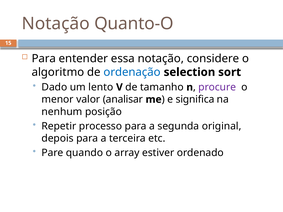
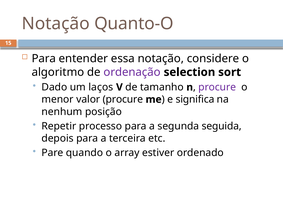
ordenação colour: blue -> purple (132, 72)
lento: lento -> laços (101, 87)
valor analisar: analisar -> procure (123, 100)
original: original -> seguida (222, 126)
